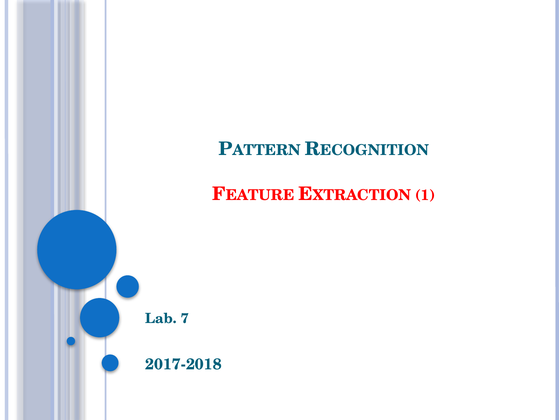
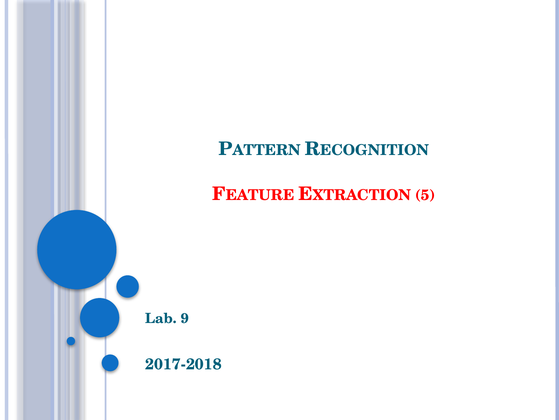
1: 1 -> 5 (425, 195)
7: 7 -> 9 (185, 318)
